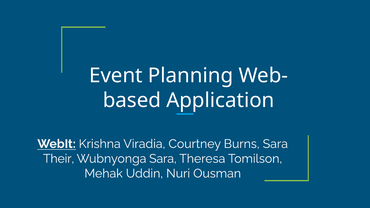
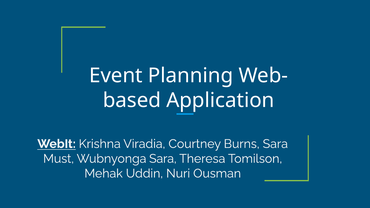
Their: Their -> Must (59, 159)
